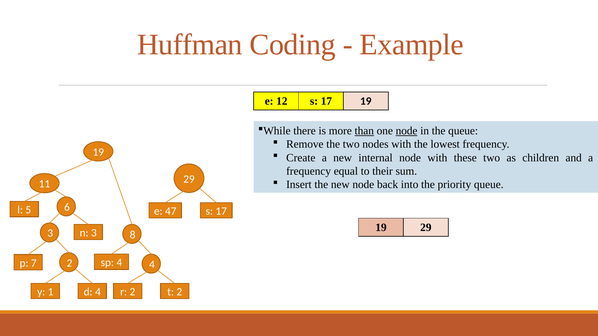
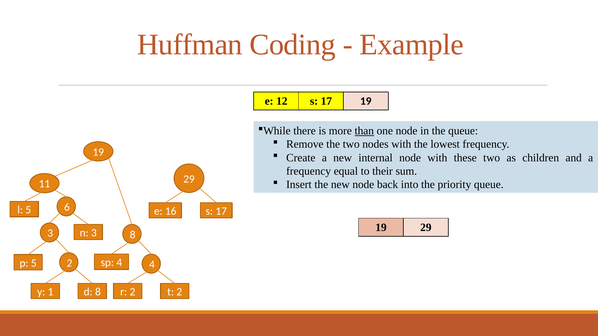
node underline: present -> none (407, 131)
47: 47 -> 16 (171, 211)
p 7: 7 -> 5 (34, 263)
d 4: 4 -> 8 (98, 292)
